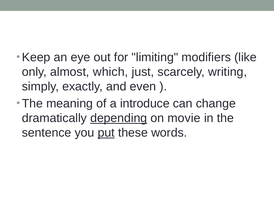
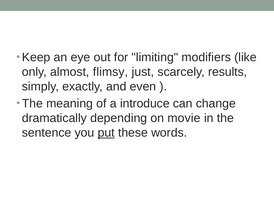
which: which -> flimsy (111, 72)
writing: writing -> results (228, 72)
depending underline: present -> none (119, 118)
